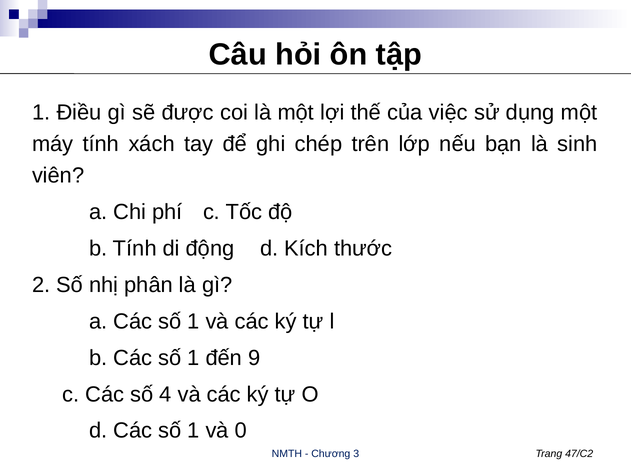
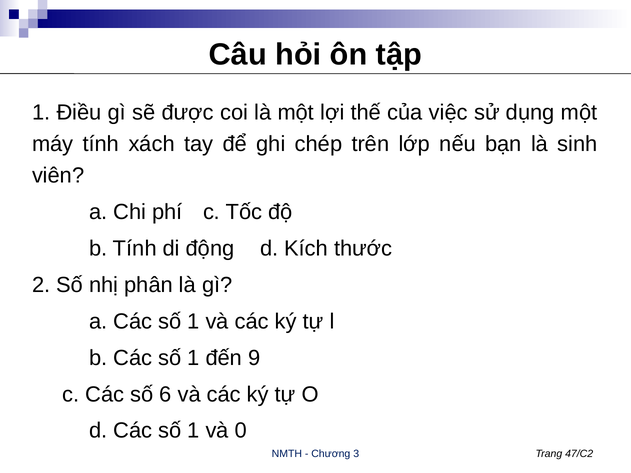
4: 4 -> 6 (166, 395)
